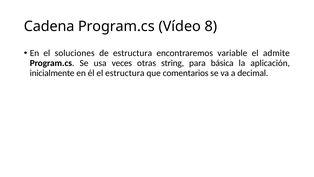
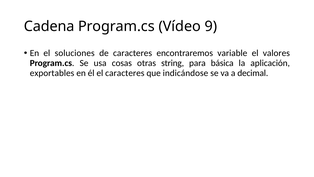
8: 8 -> 9 (211, 26)
de estructura: estructura -> caracteres (133, 53)
admite: admite -> valores (276, 53)
veces: veces -> cosas (122, 63)
inicialmente: inicialmente -> exportables (52, 73)
el estructura: estructura -> caracteres (125, 73)
comentarios: comentarios -> indicándose (186, 73)
